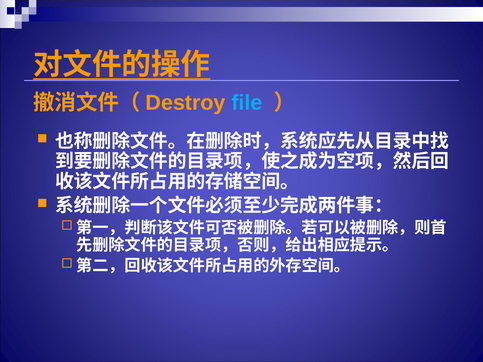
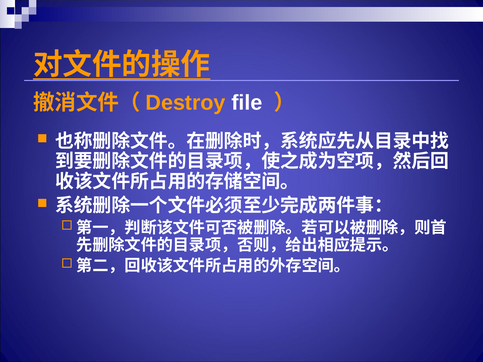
file colour: light blue -> white (247, 103)
